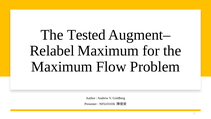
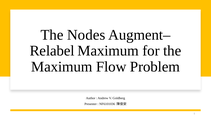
Tested: Tested -> Nodes (86, 35)
